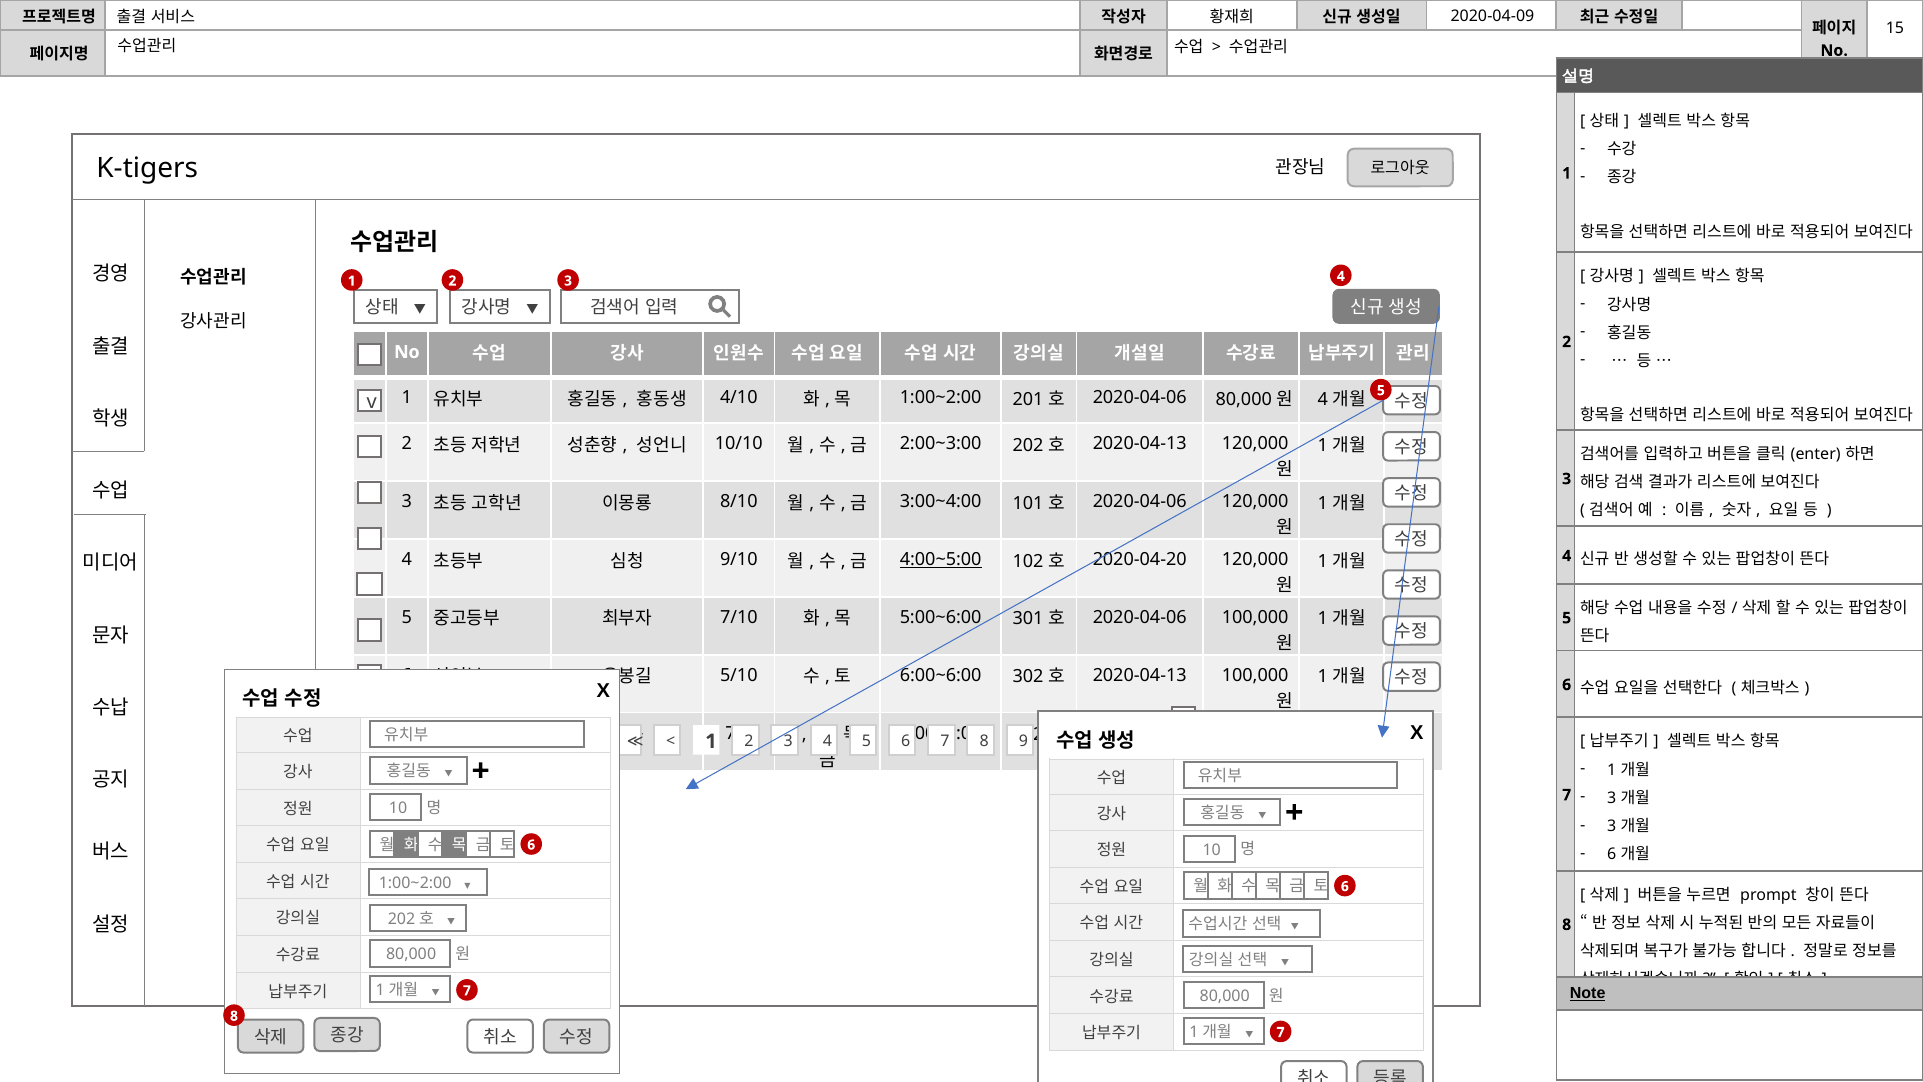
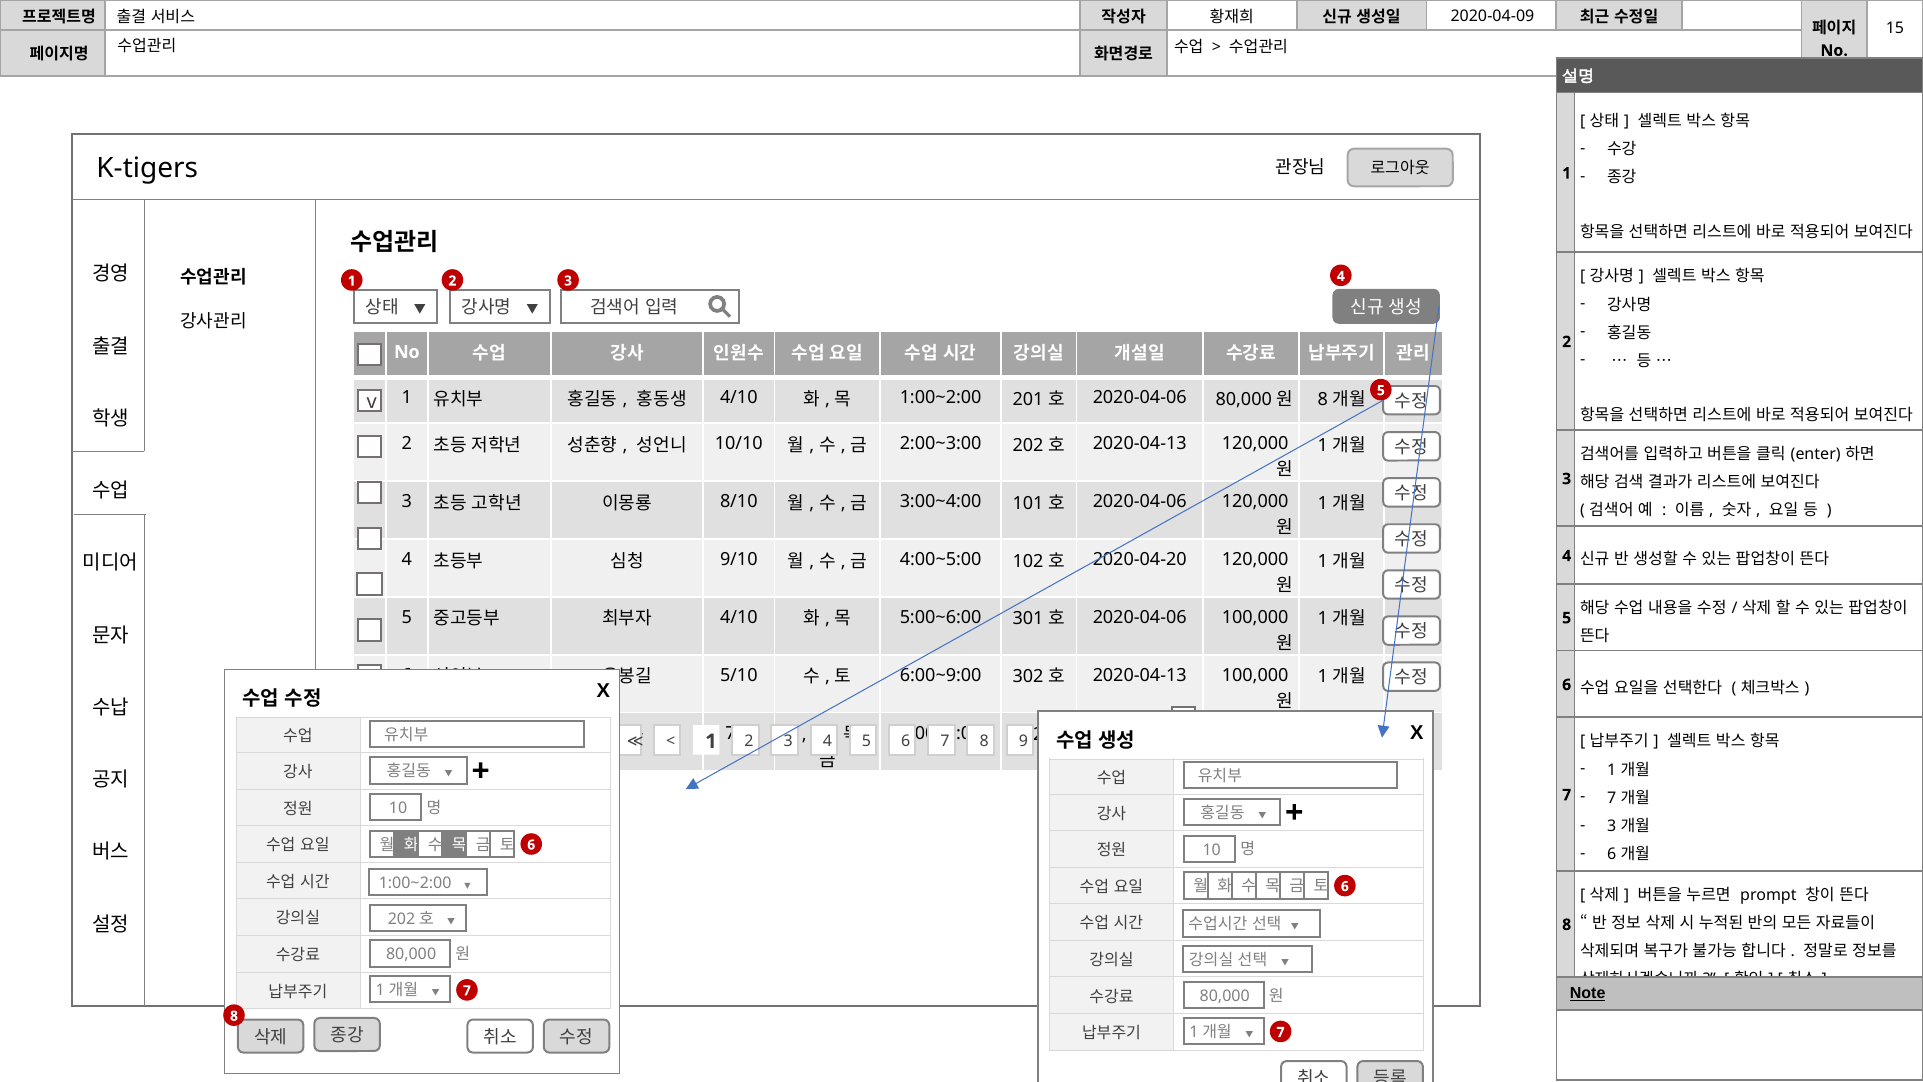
4: 4 -> 8 (1323, 399)
4:00~5:00 underline: present -> none (941, 559)
7/10: 7/10 -> 4/10 (739, 617)
6:00~6:00: 6:00~6:00 -> 6:00~9:00 (941, 675)
3: 3 -> 7 (1612, 798)
